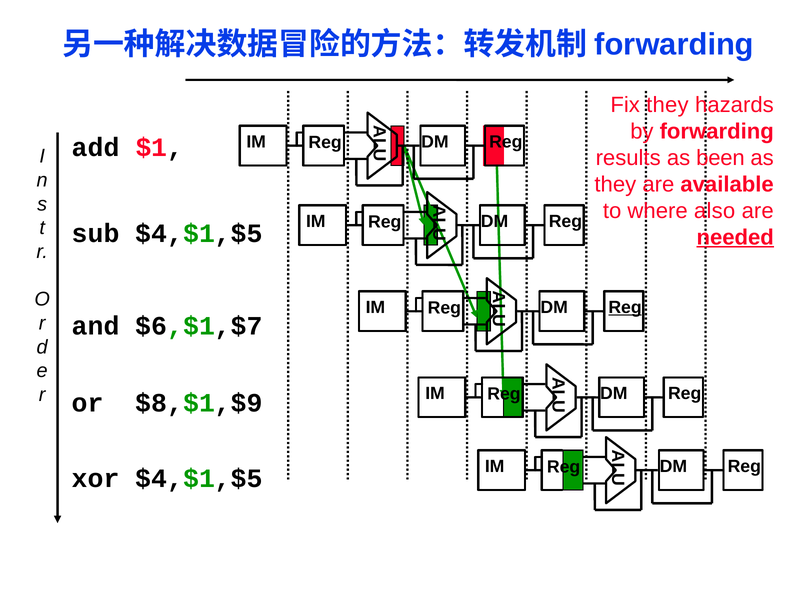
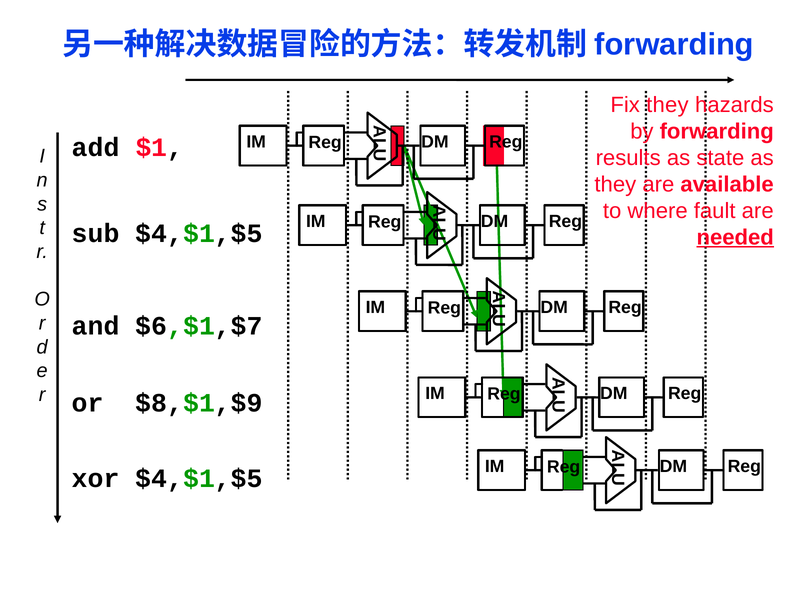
been: been -> state (720, 158)
also: also -> fault (715, 211)
Reg underline: present -> none (625, 307)
